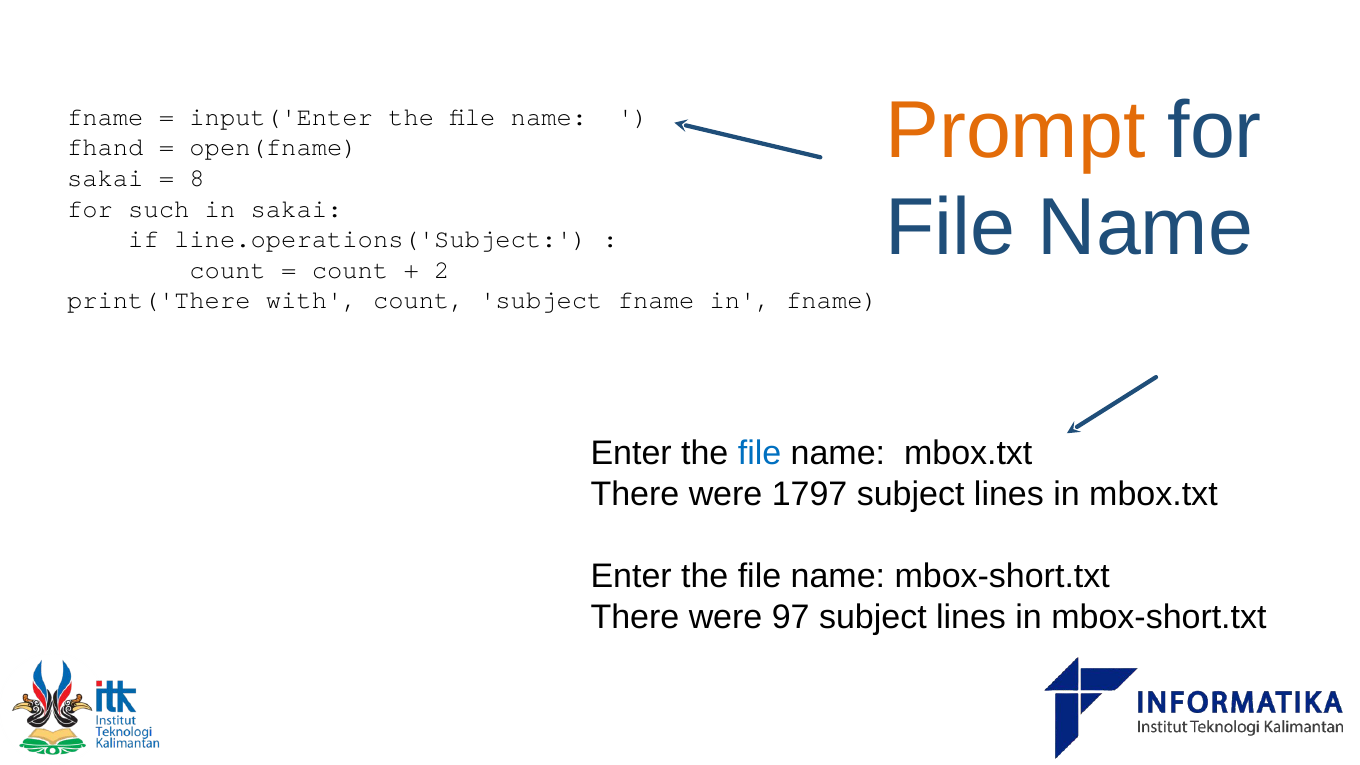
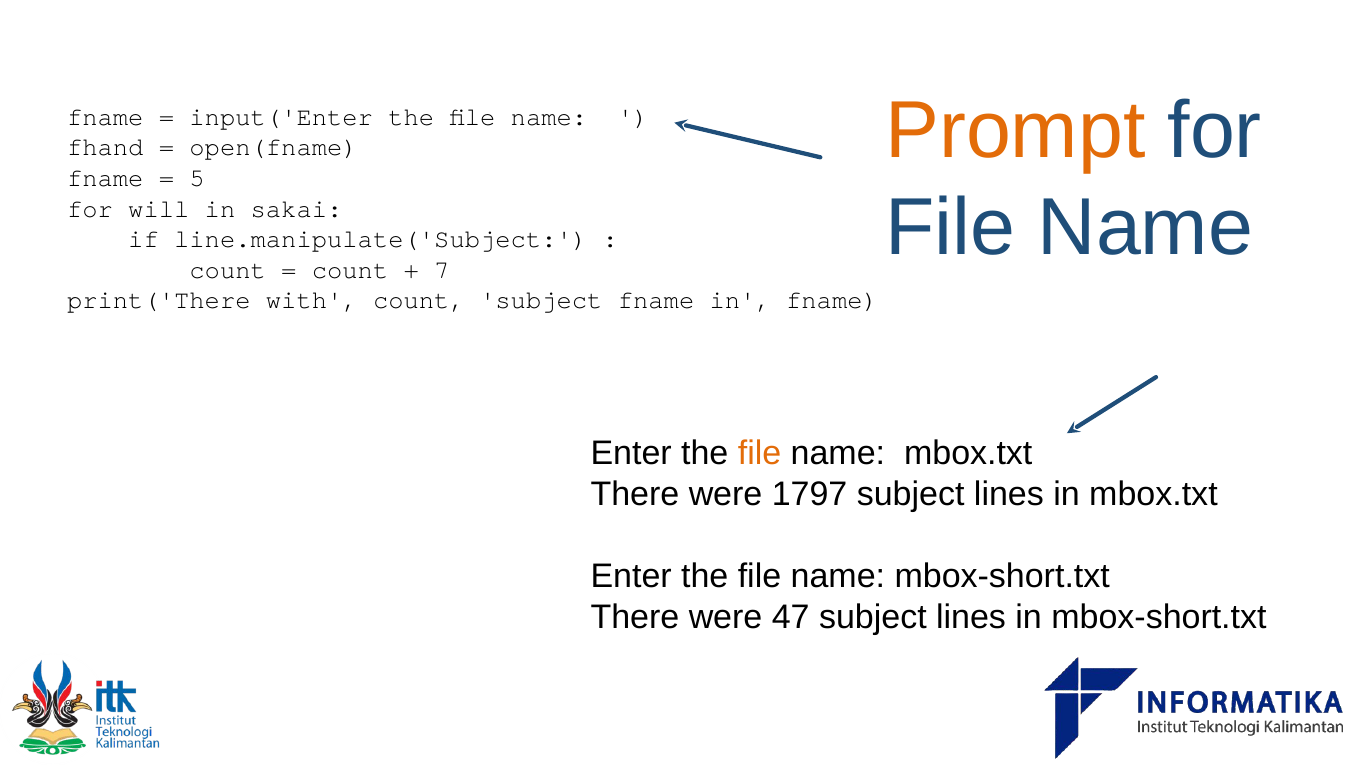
sakai: sakai -> fname (105, 178)
8: 8 -> 5 (197, 178)
such: such -> will (159, 209)
line.operations('Subject: line.operations('Subject -> line.manipulate('Subject (381, 239)
2: 2 -> 7 (442, 270)
file colour: blue -> orange (760, 454)
97: 97 -> 47 (791, 617)
